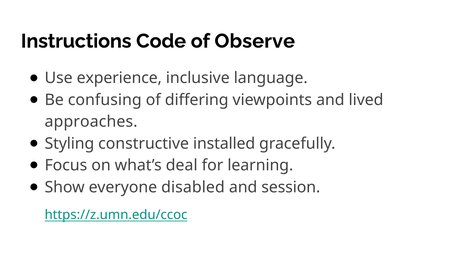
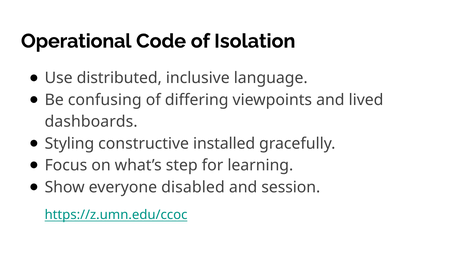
Instructions: Instructions -> Operational (76, 41)
Observe: Observe -> Isolation (255, 41)
experience: experience -> distributed (119, 78)
approaches: approaches -> dashboards (91, 121)
deal: deal -> step (182, 165)
